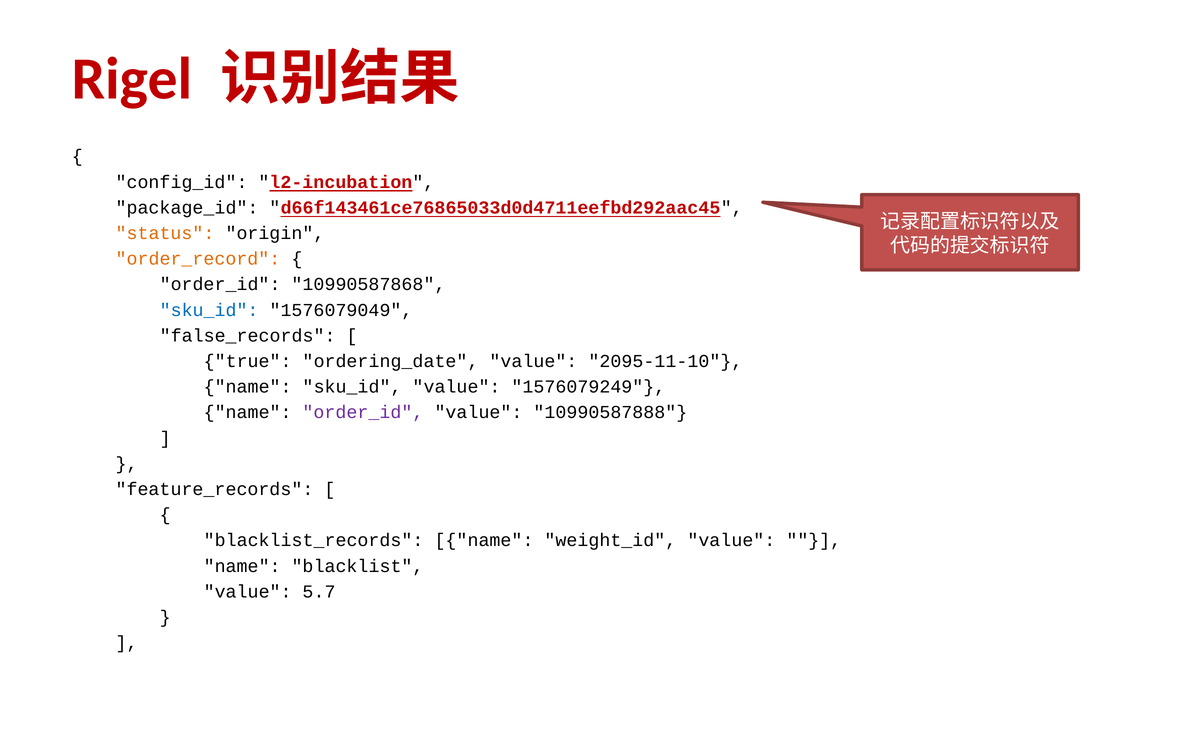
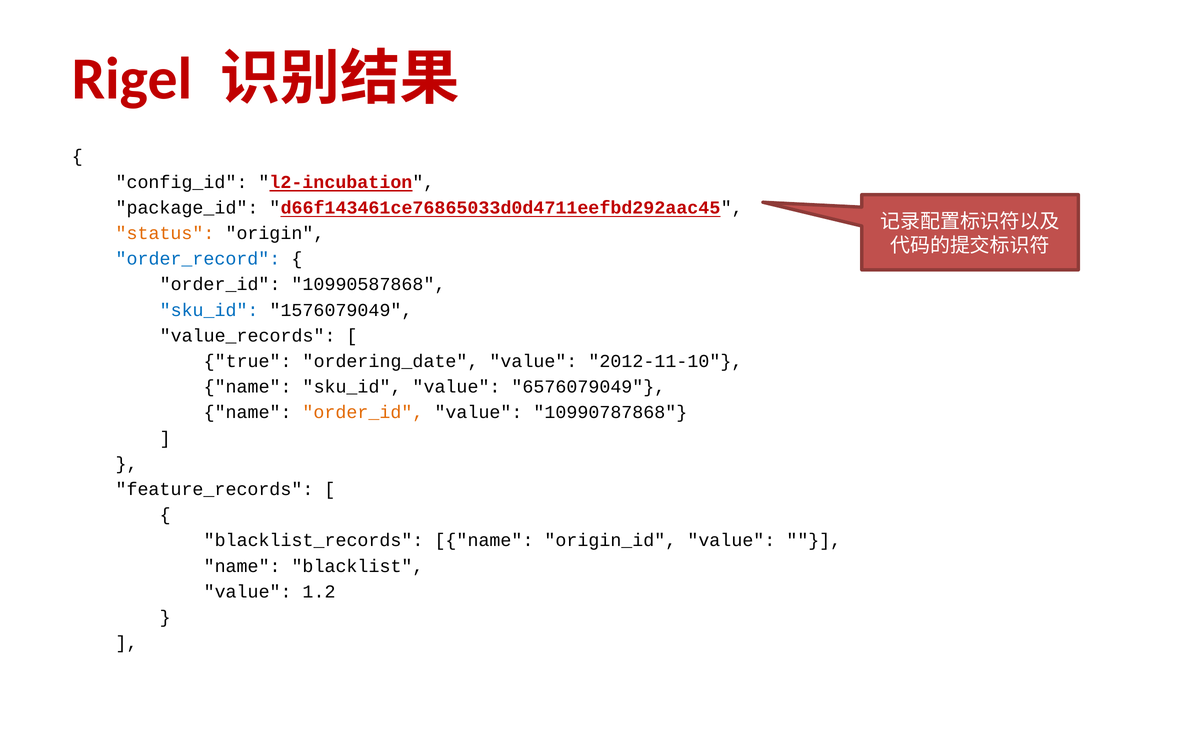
order_record colour: orange -> blue (198, 259)
false_records: false_records -> value_records (248, 336)
2095-11-10: 2095-11-10 -> 2012-11-10 (665, 361)
1576079249: 1576079249 -> 6576079049 (588, 387)
order_id colour: purple -> orange (363, 413)
10990587888: 10990587888 -> 10990787868 (610, 413)
weight_id: weight_id -> origin_id (610, 541)
5.7: 5.7 -> 1.2 (319, 592)
